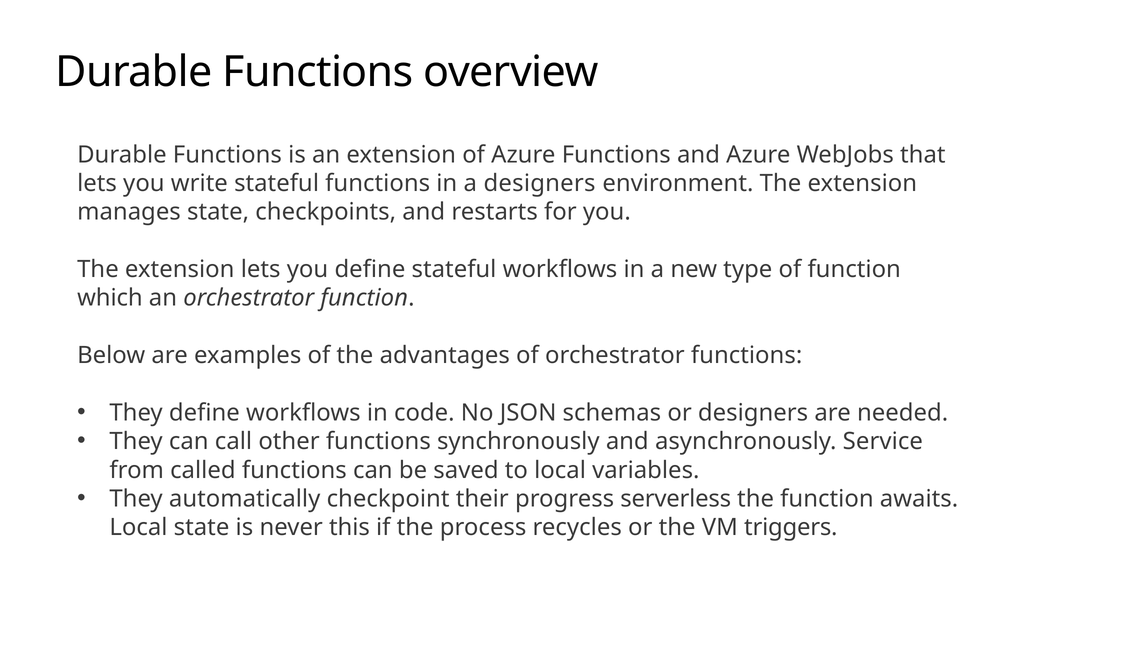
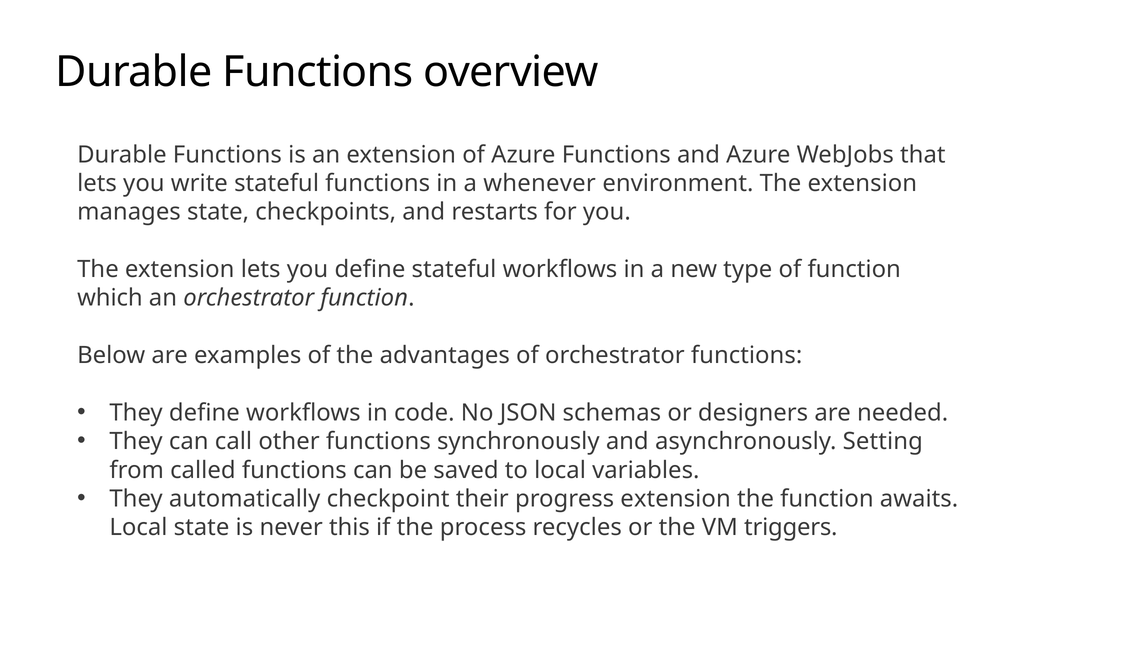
a designers: designers -> whenever (540, 183)
Service: Service -> Setting (883, 442)
progress serverless: serverless -> extension (676, 499)
